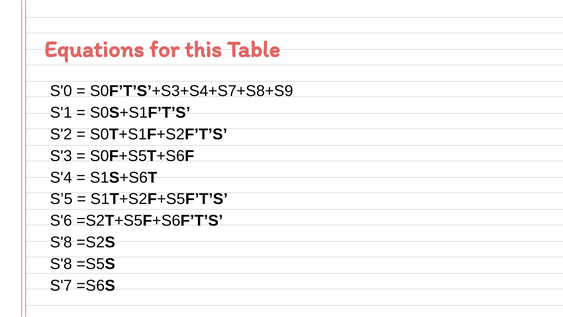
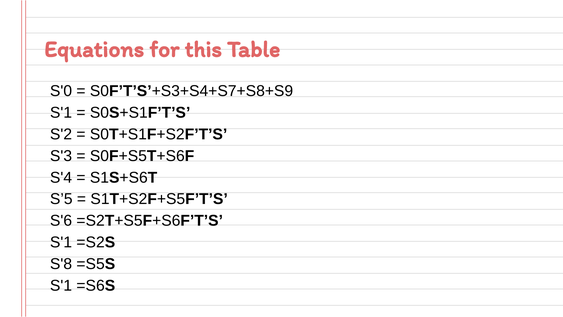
S'8: S'8 -> S'1 (61, 242)
S'7: S'7 -> S'1 (61, 285)
